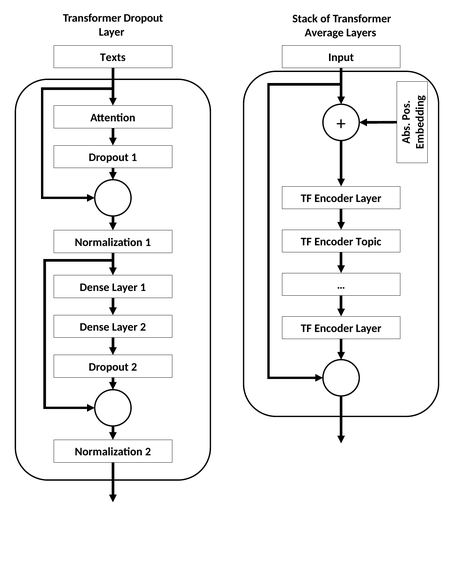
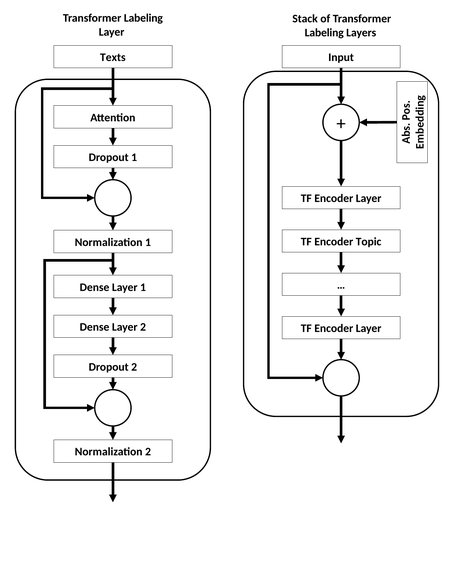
Dropout: Dropout -> Labeling (143, 18)
Average: Average -> Labeling (324, 33)
